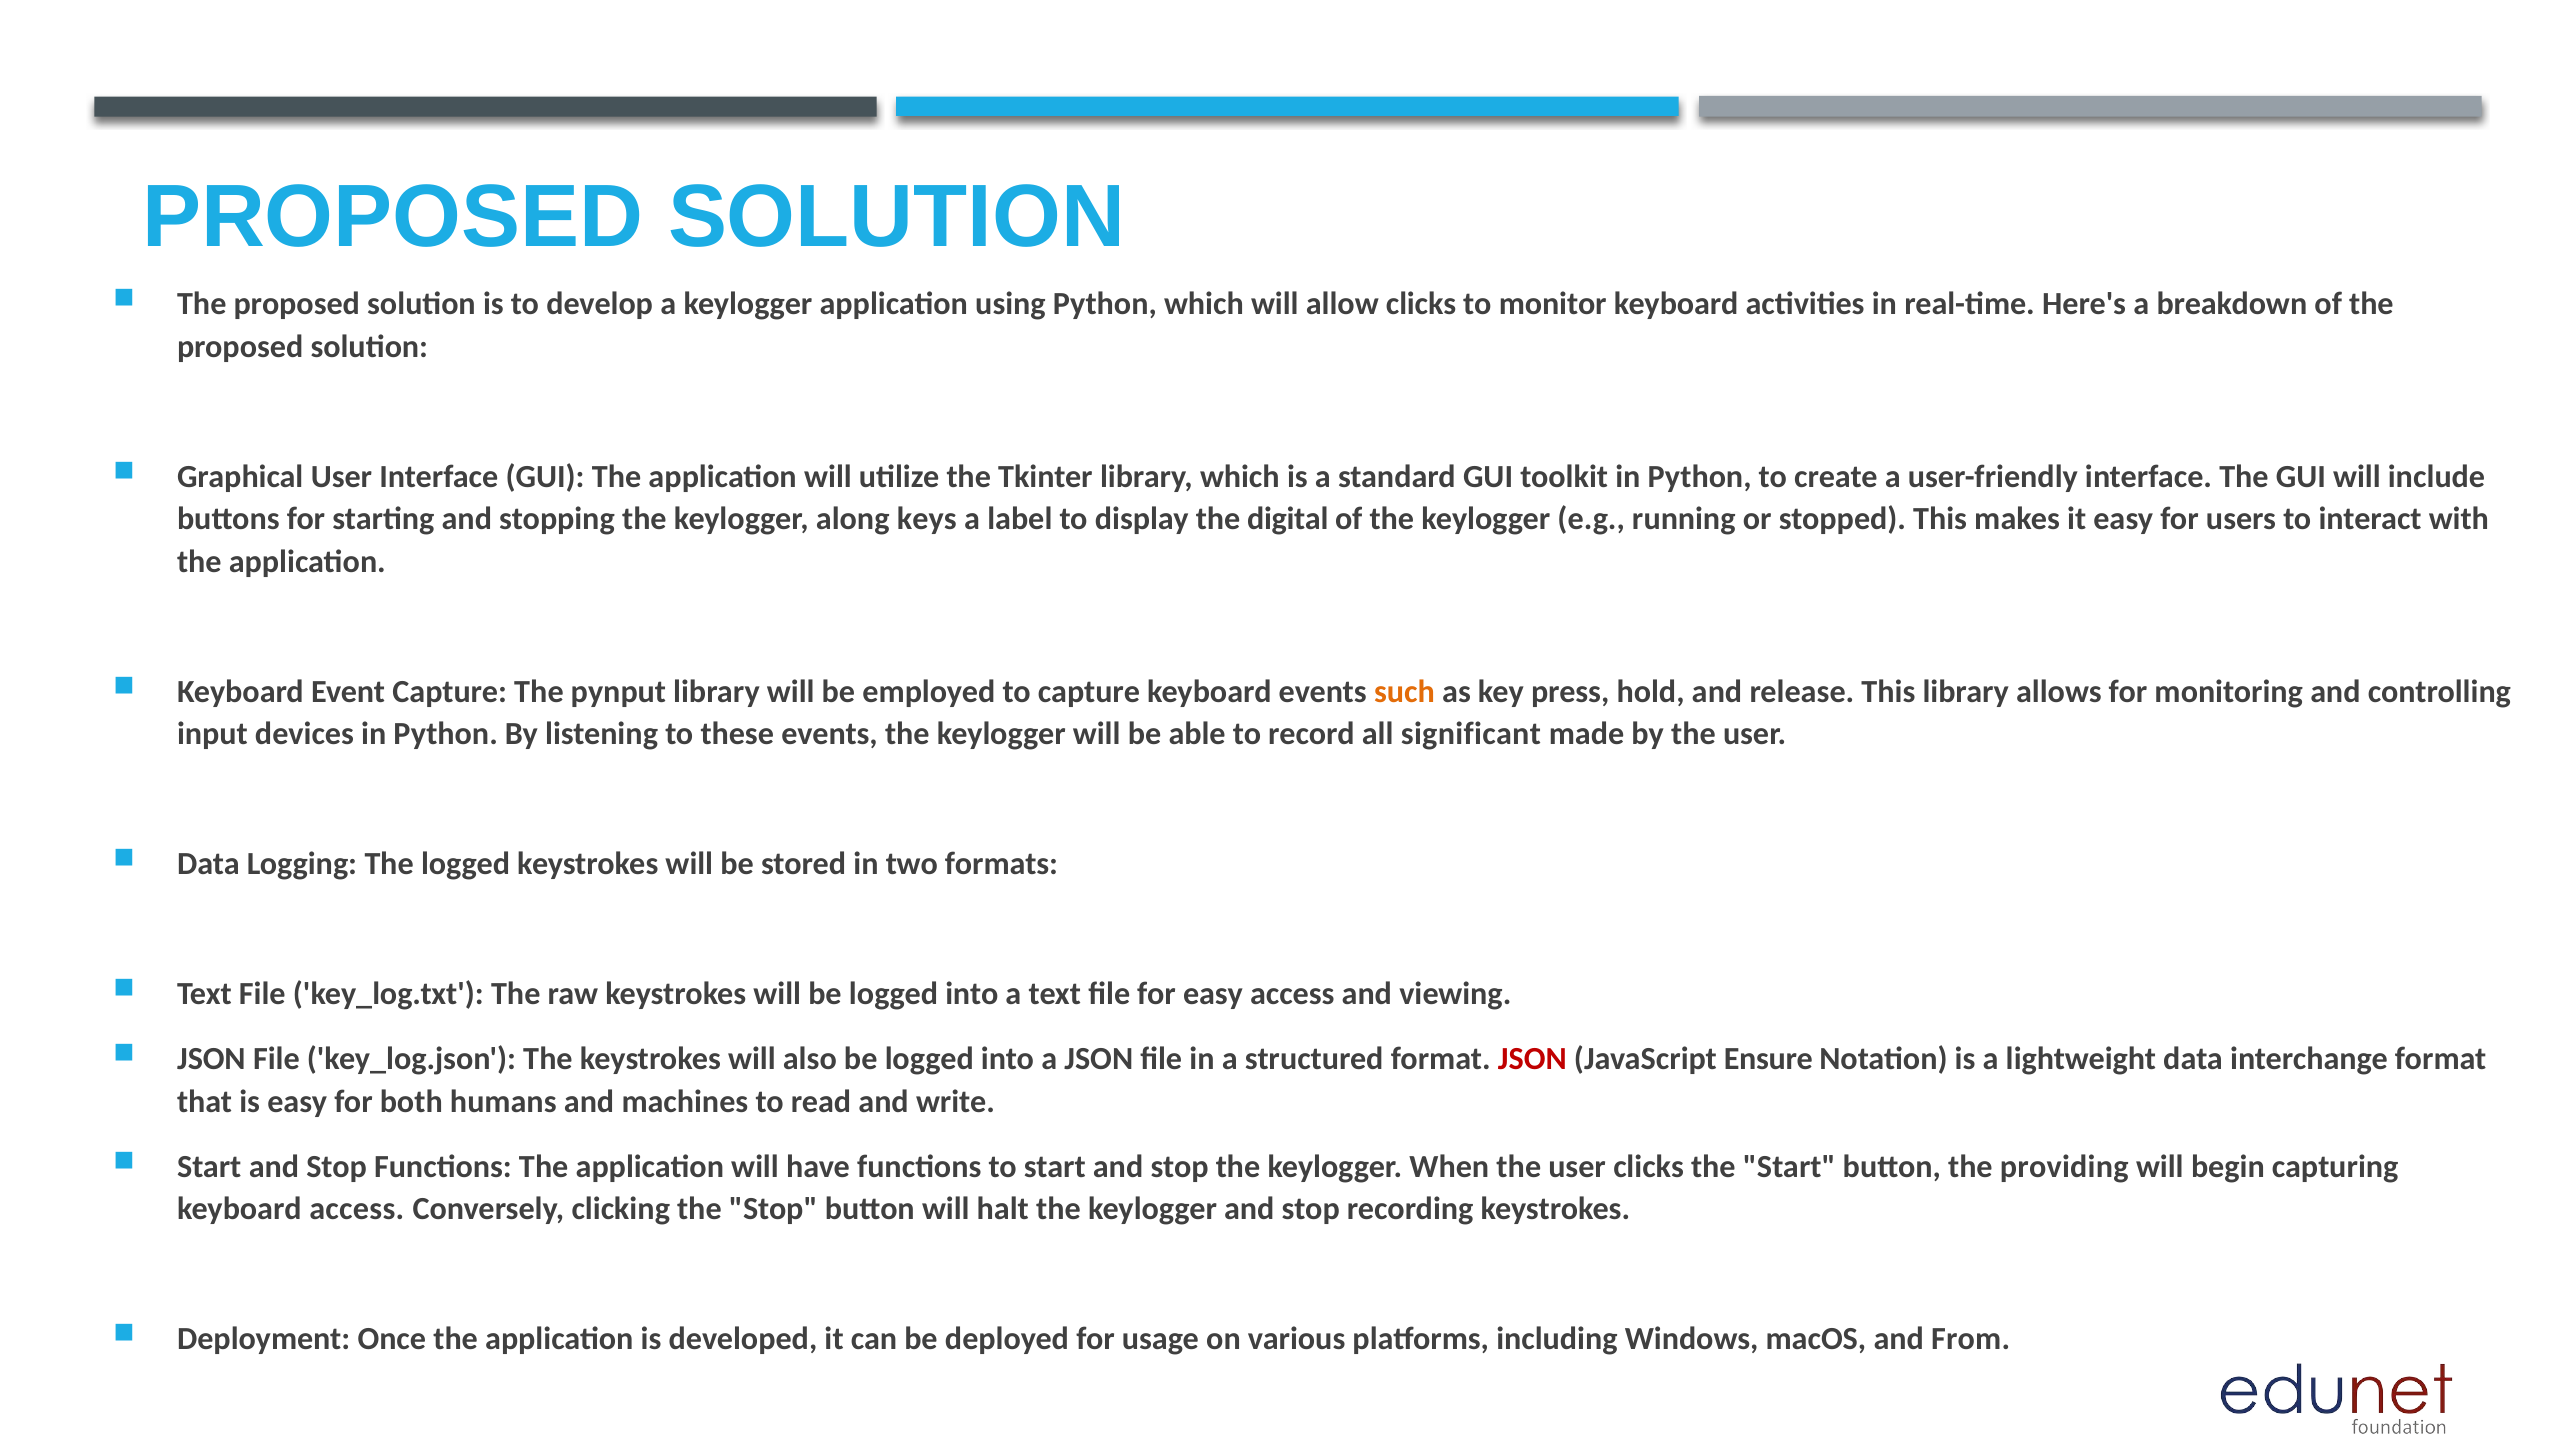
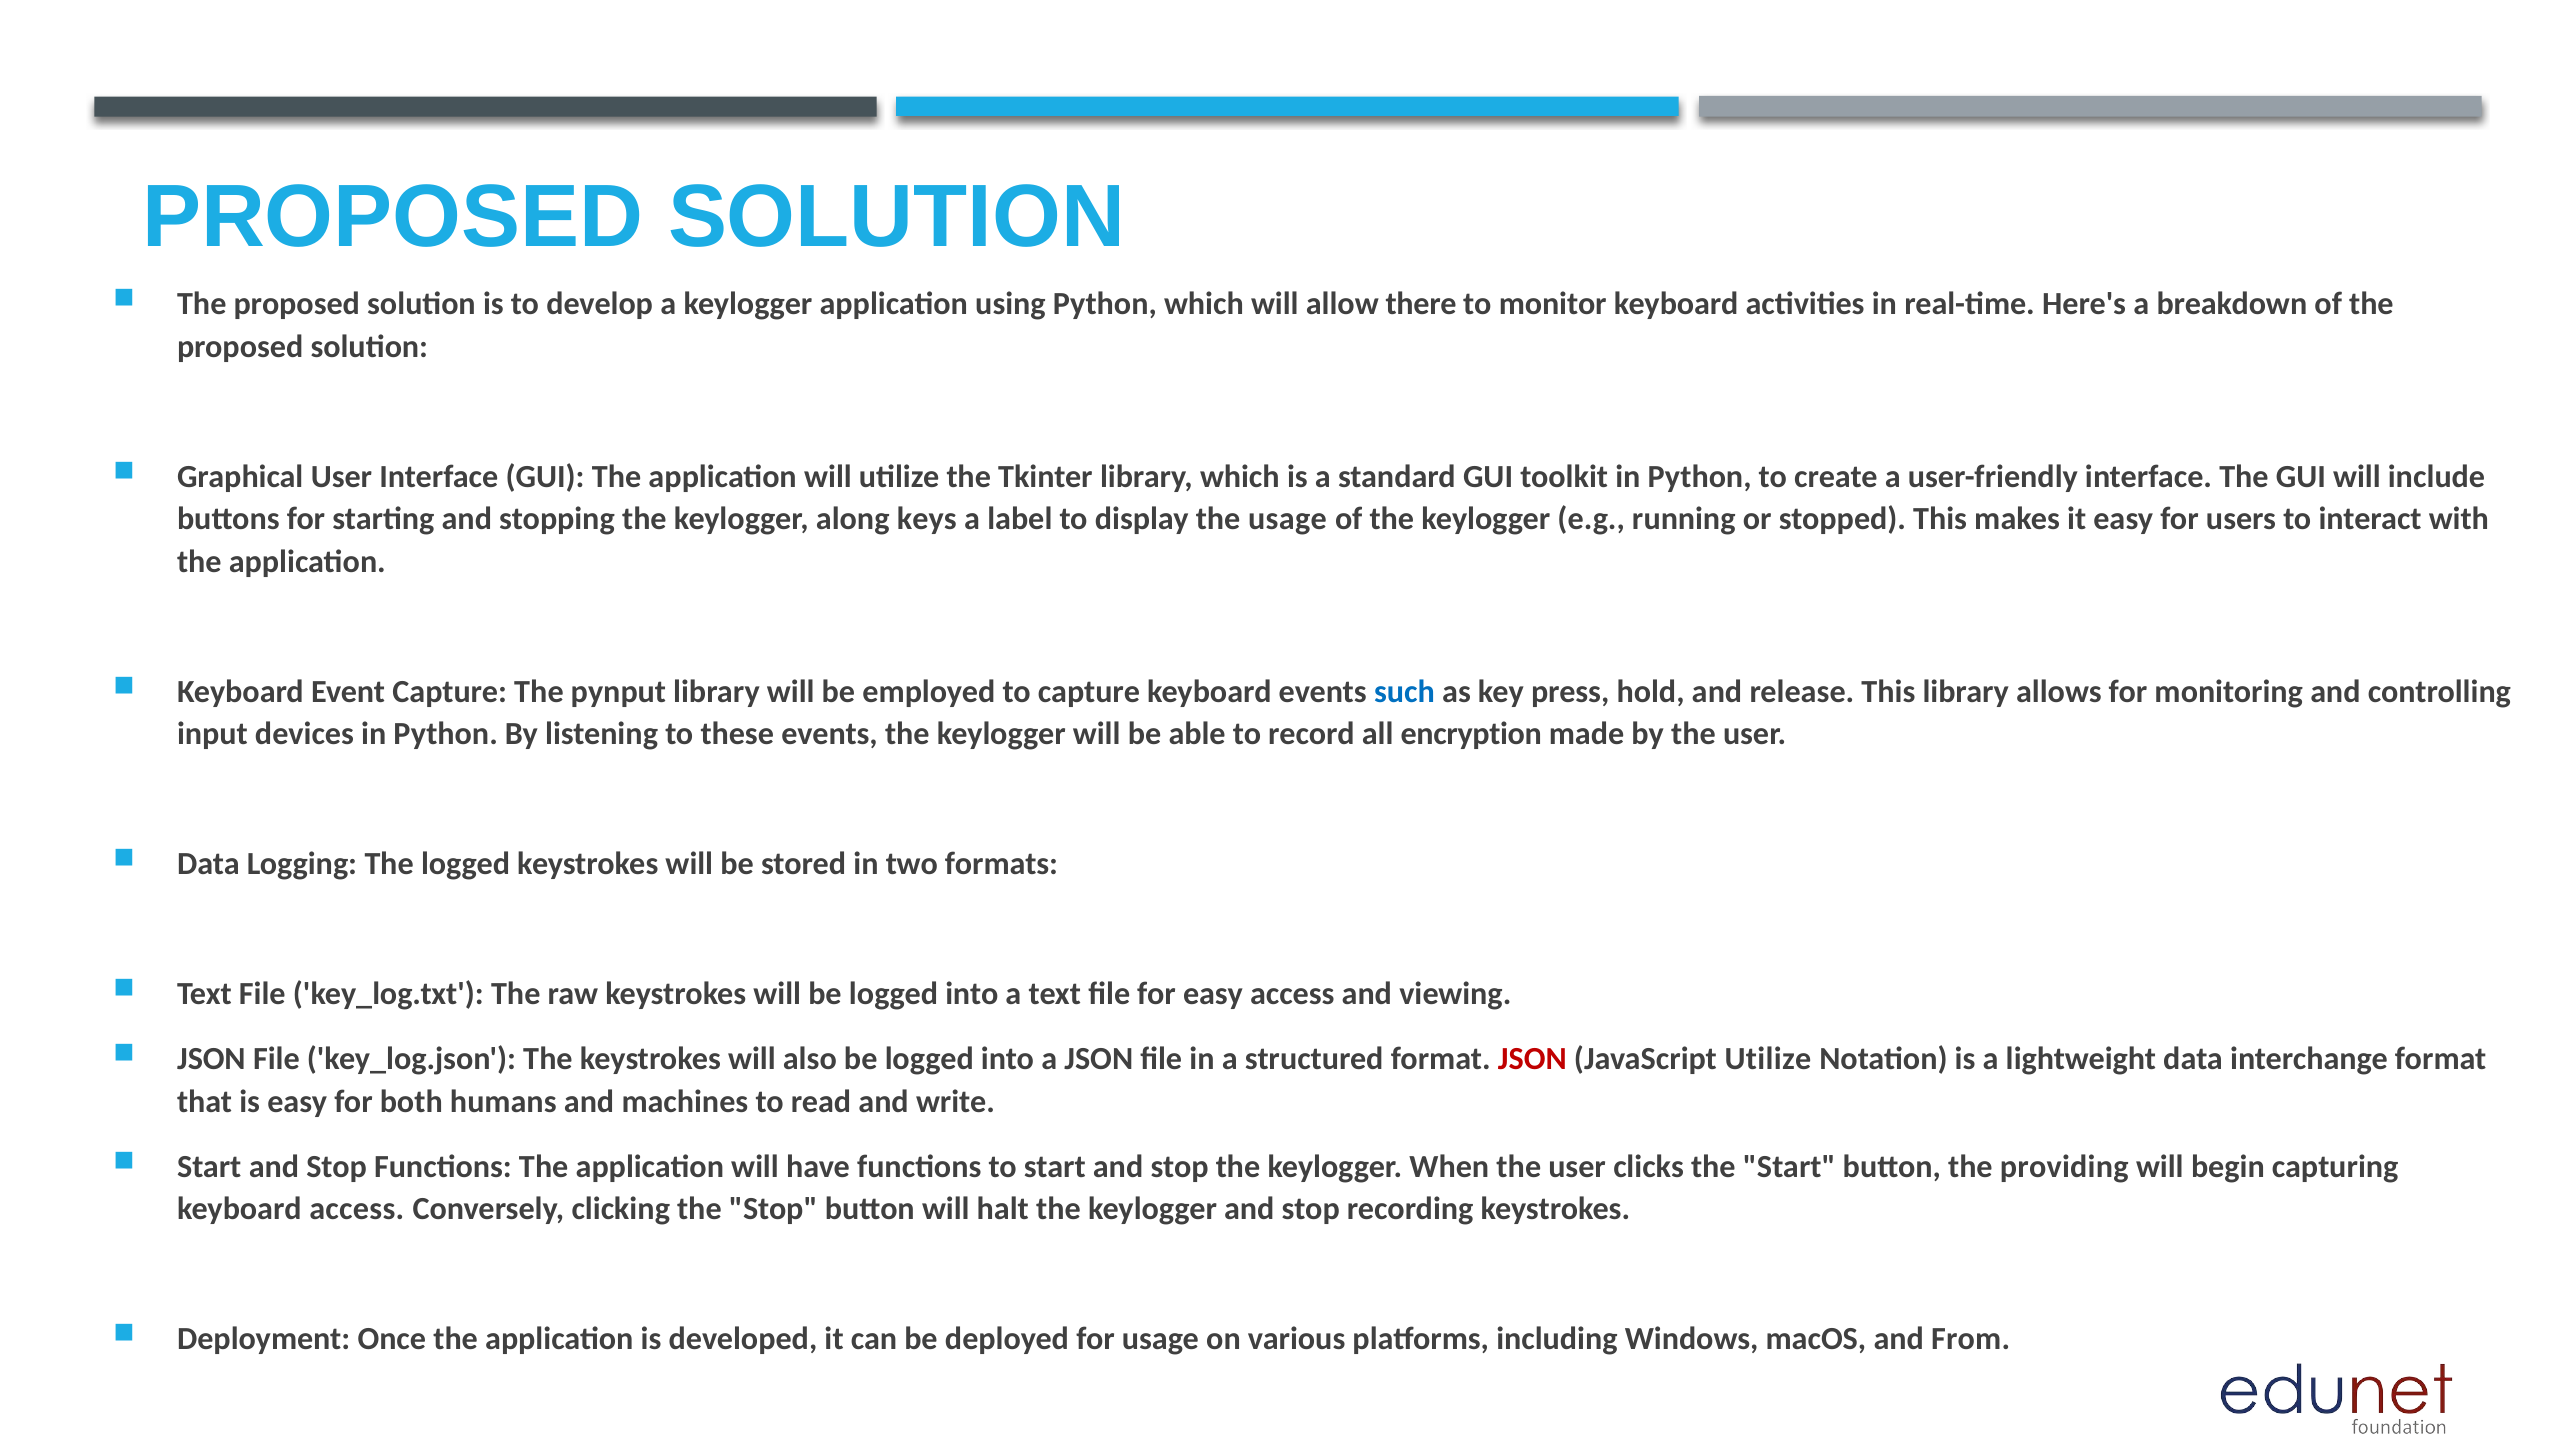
allow clicks: clicks -> there (1421, 304)
the digital: digital -> usage (1287, 519)
such colour: orange -> blue (1405, 692)
significant: significant -> encryption (1471, 734)
JavaScript Ensure: Ensure -> Utilize (1768, 1059)
